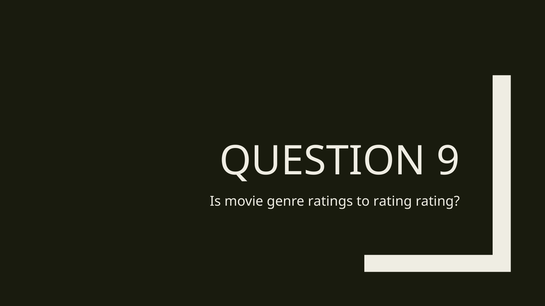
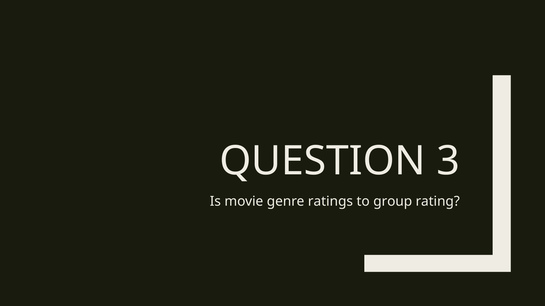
9: 9 -> 3 (448, 161)
to rating: rating -> group (393, 202)
